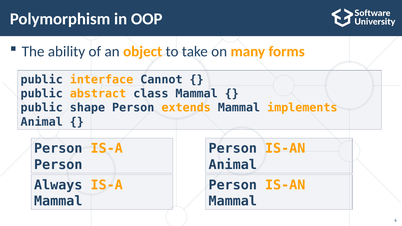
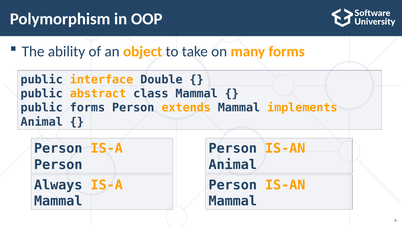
Cannot: Cannot -> Double (161, 80)
public shape: shape -> forms (87, 108)
